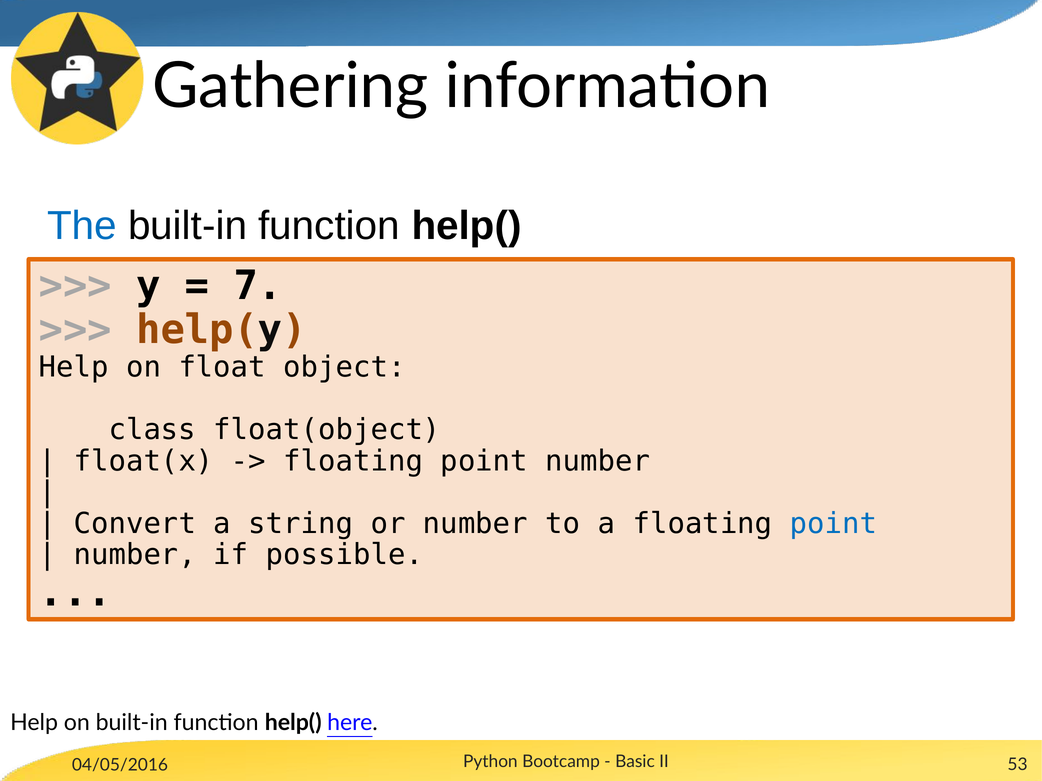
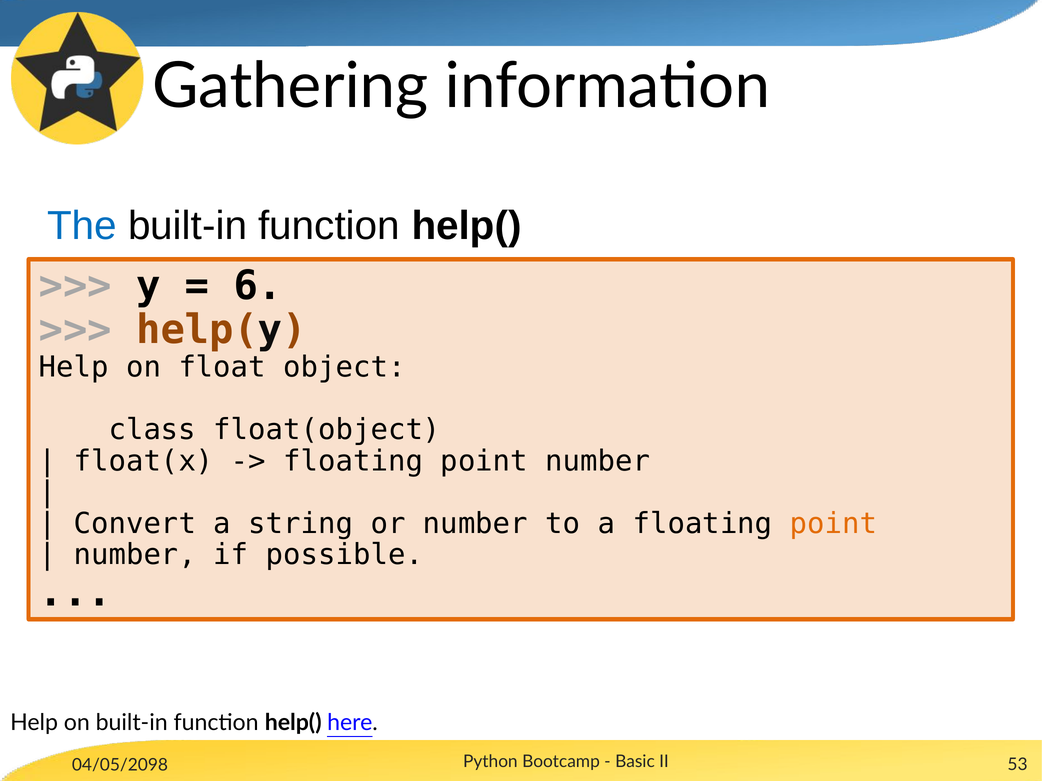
7: 7 -> 6 (258, 286)
point colour: blue -> orange (834, 524)
04/05/2016: 04/05/2016 -> 04/05/2098 (120, 765)
